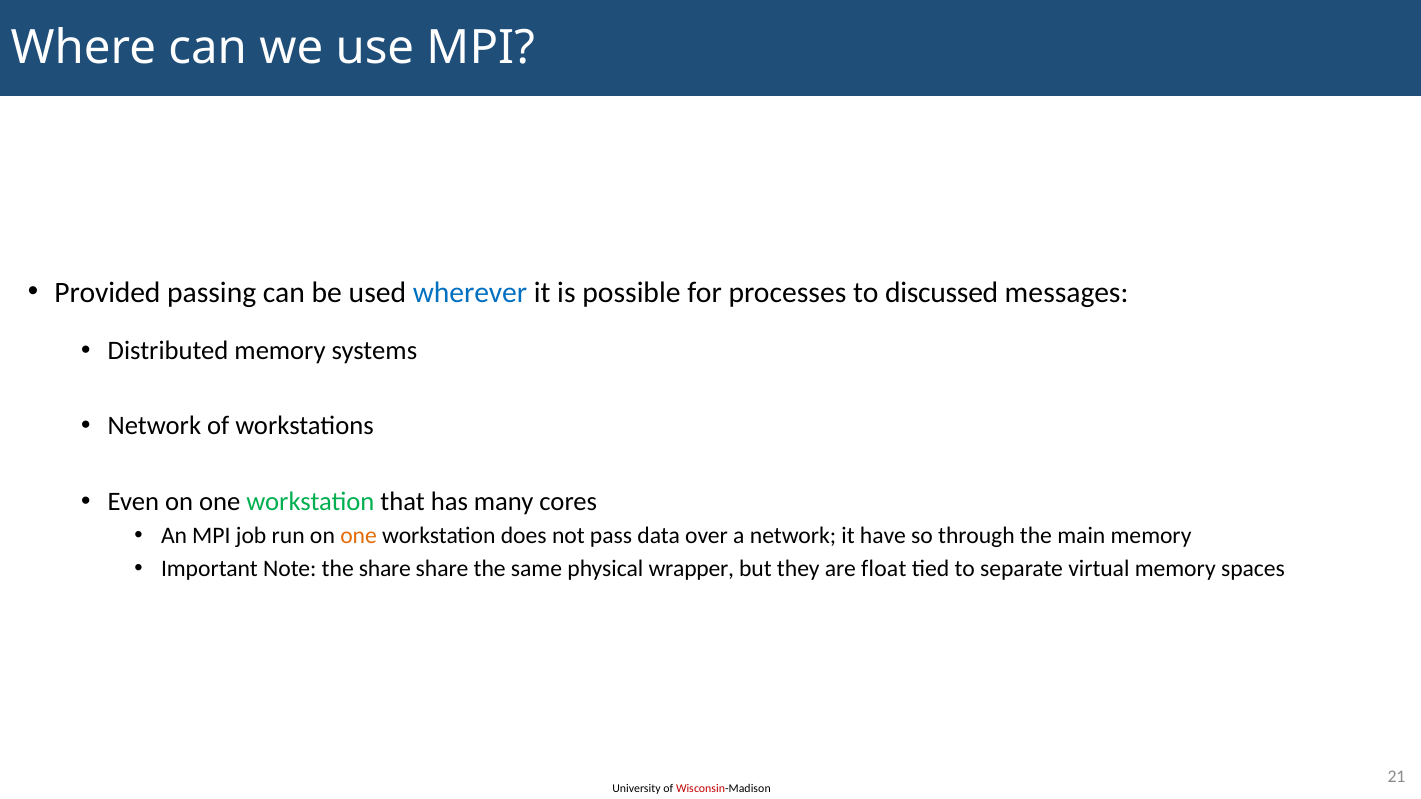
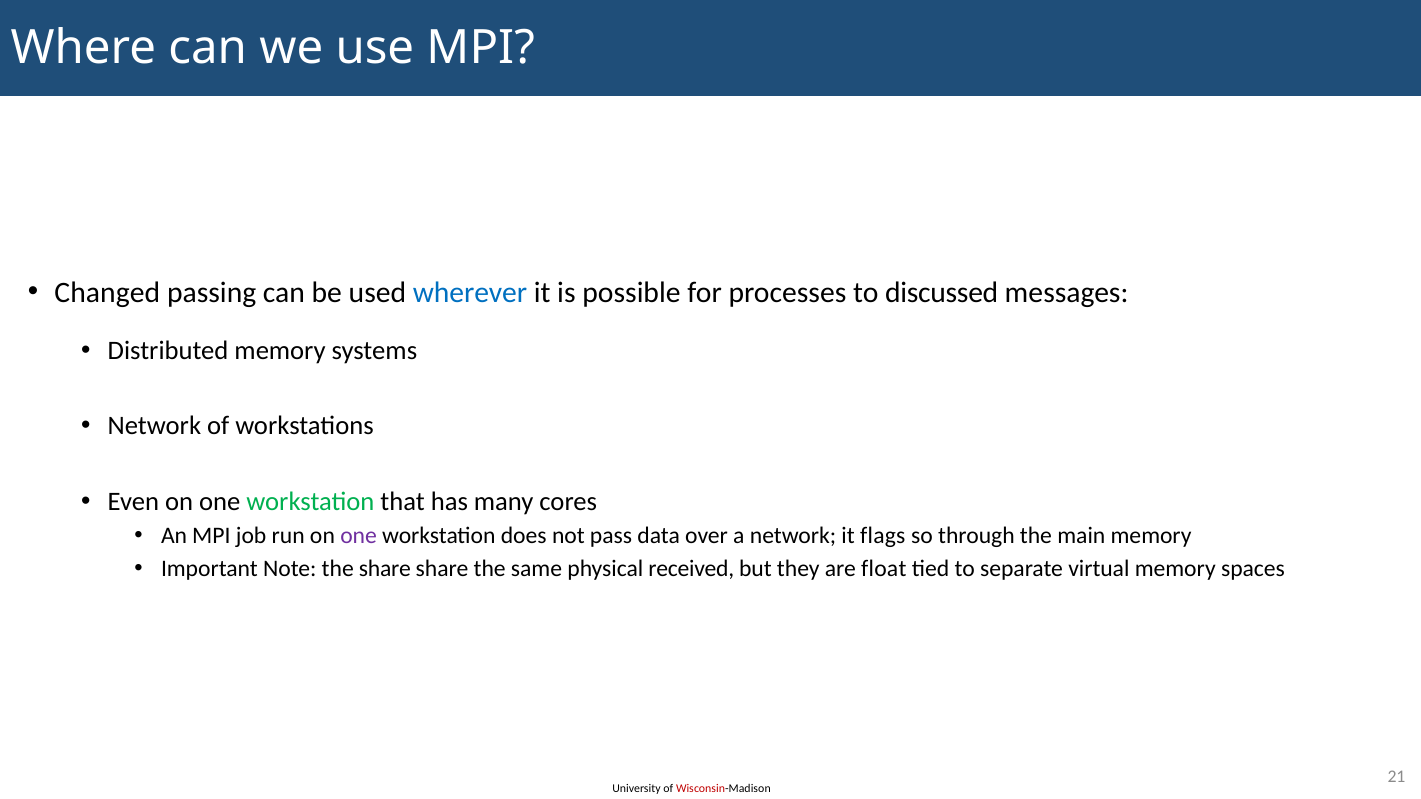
Provided: Provided -> Changed (107, 293)
one colour: orange -> purple (359, 536)
have: have -> flags (883, 536)
wrapper: wrapper -> received (691, 569)
